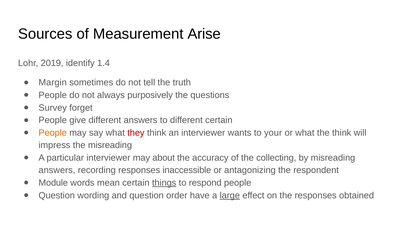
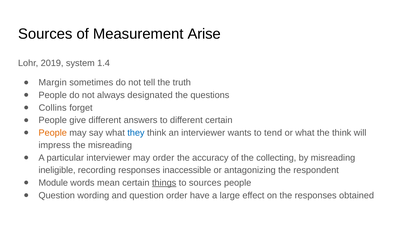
identify: identify -> system (80, 63)
purposively: purposively -> designated (150, 95)
Survey: Survey -> Collins (53, 108)
they colour: red -> blue (136, 133)
your: your -> tend (273, 133)
may about: about -> order (164, 158)
answers: answers -> ineligible (57, 171)
to respond: respond -> sources (205, 183)
large underline: present -> none (230, 196)
